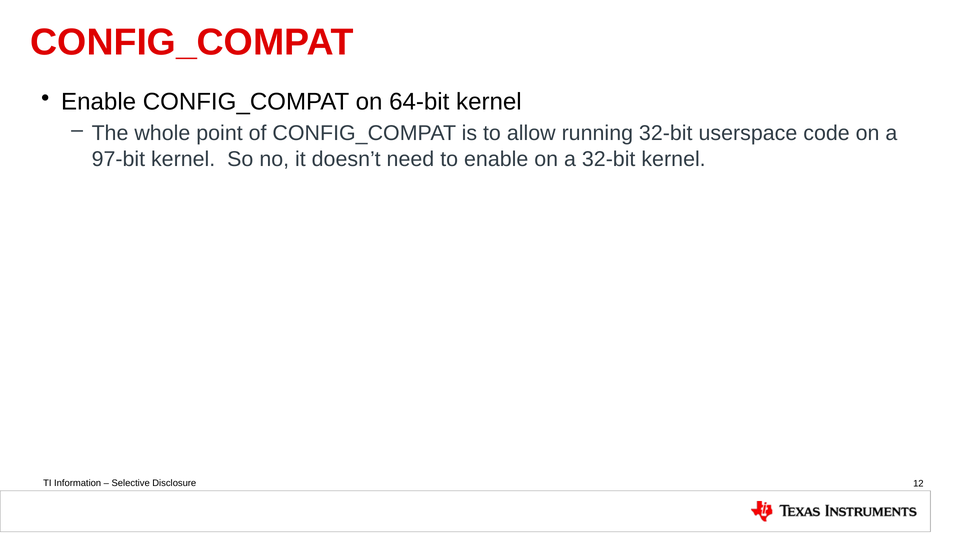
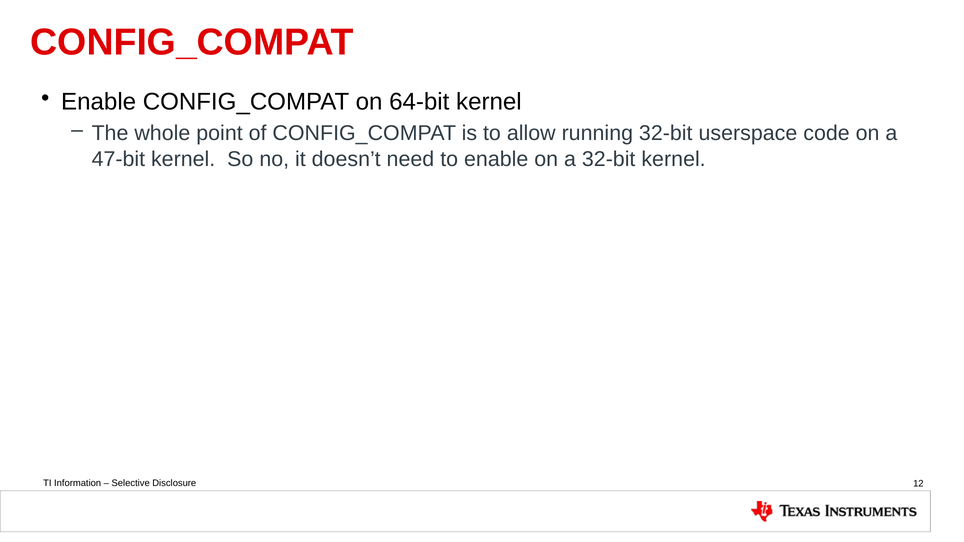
97-bit: 97-bit -> 47-bit (118, 159)
